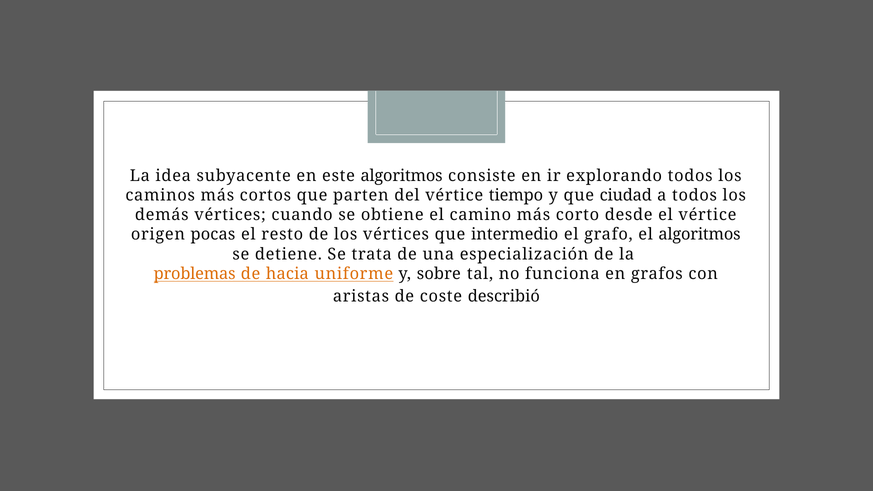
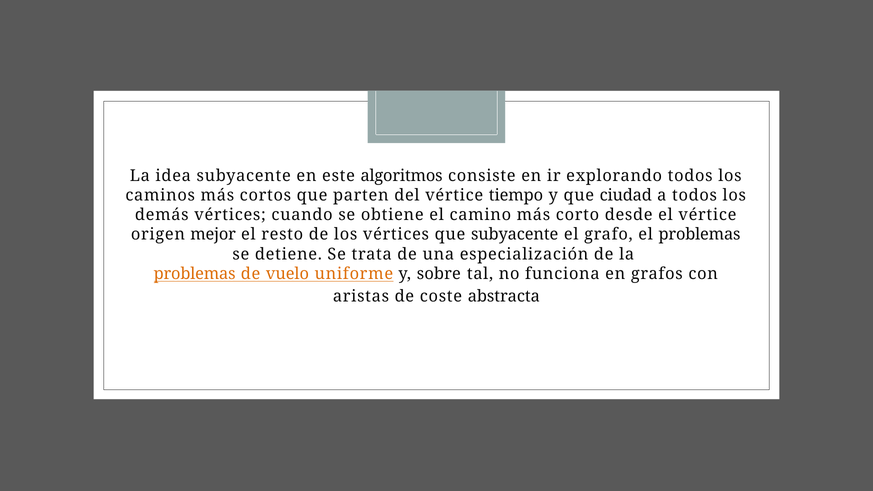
pocas: pocas -> mejor (213, 235)
que intermedio: intermedio -> subyacente (515, 235)
el algoritmos: algoritmos -> problemas (700, 235)
hacia: hacia -> vuelo (287, 274)
describió: describió -> abstracta (504, 296)
